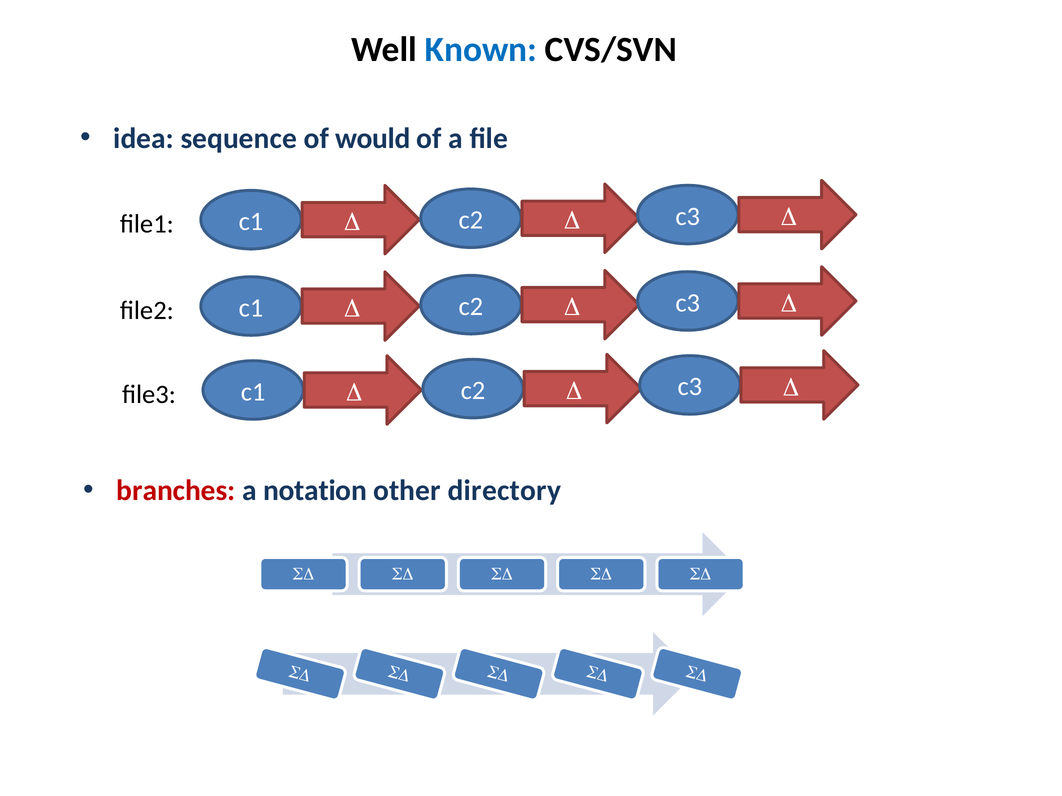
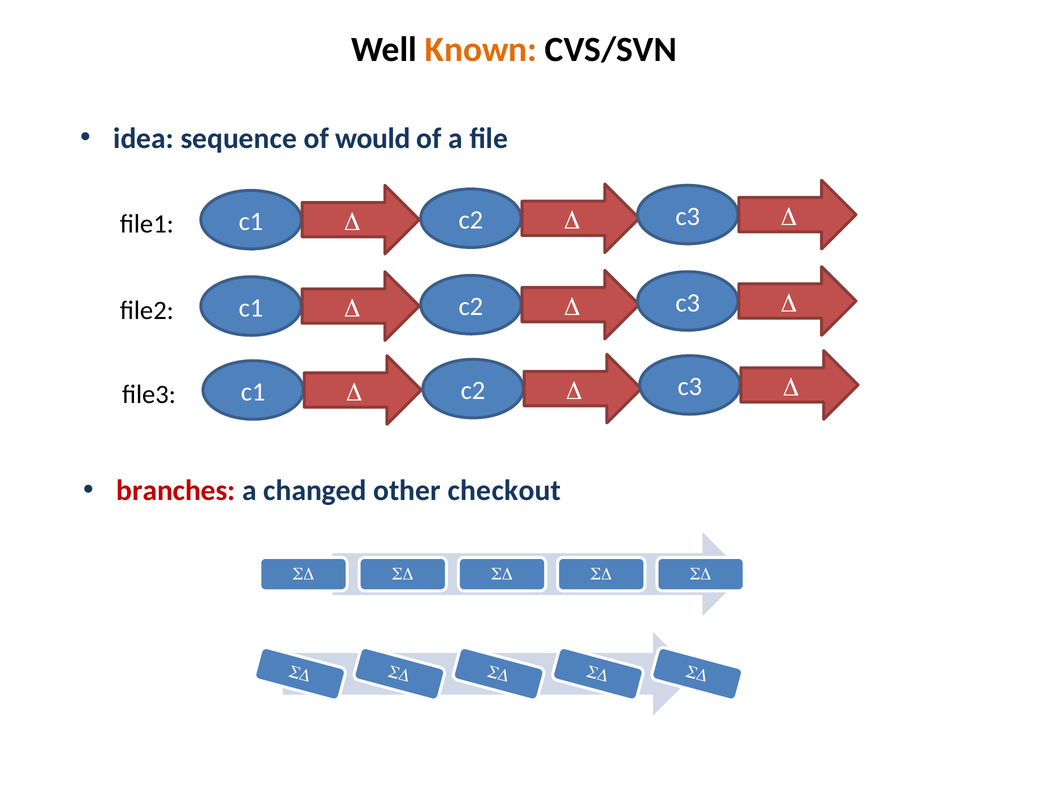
Known colour: blue -> orange (481, 49)
notation: notation -> changed (315, 491)
directory: directory -> checkout (504, 491)
